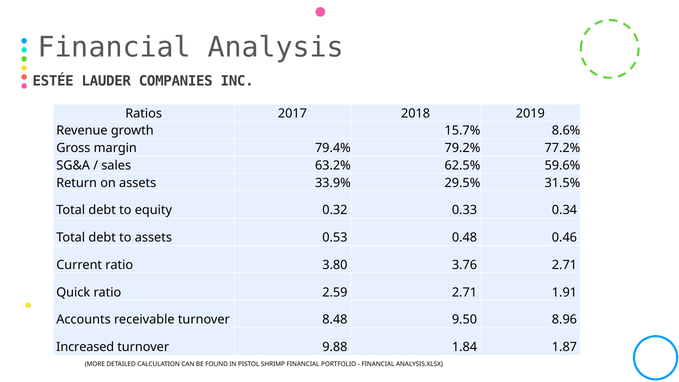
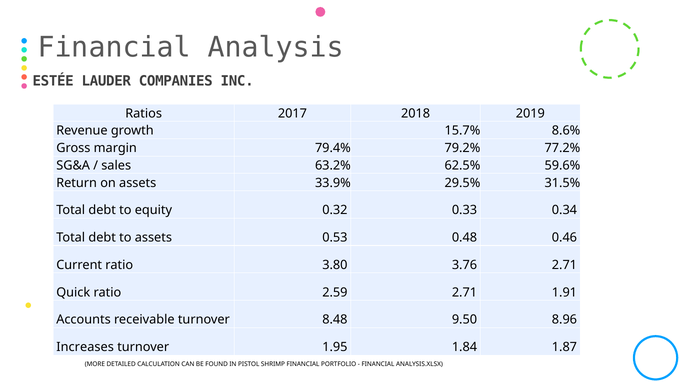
Increased: Increased -> Increases (85, 347)
9.88: 9.88 -> 1.95 (335, 347)
